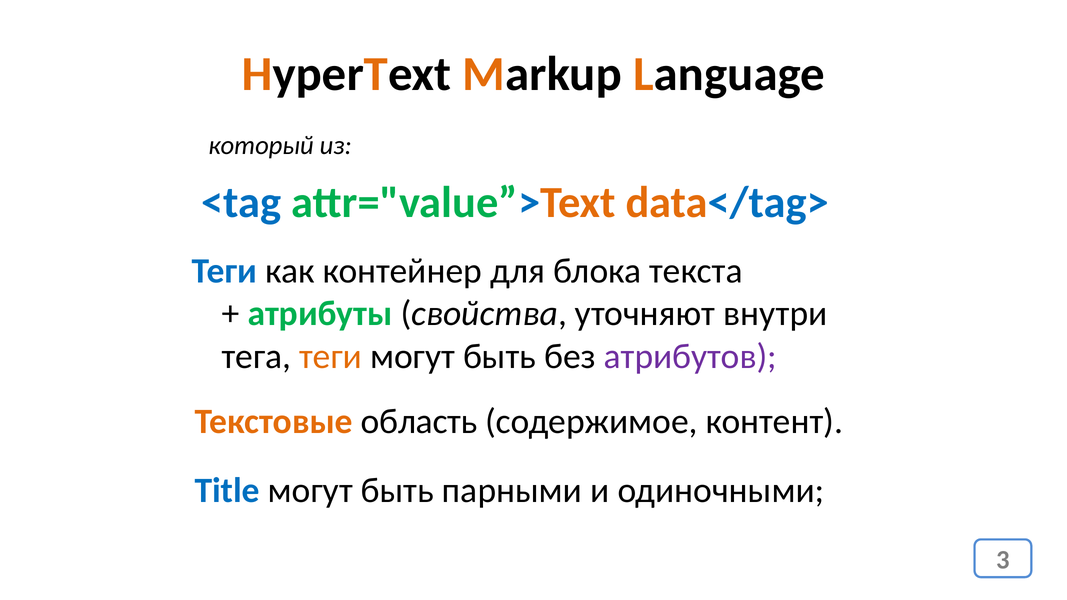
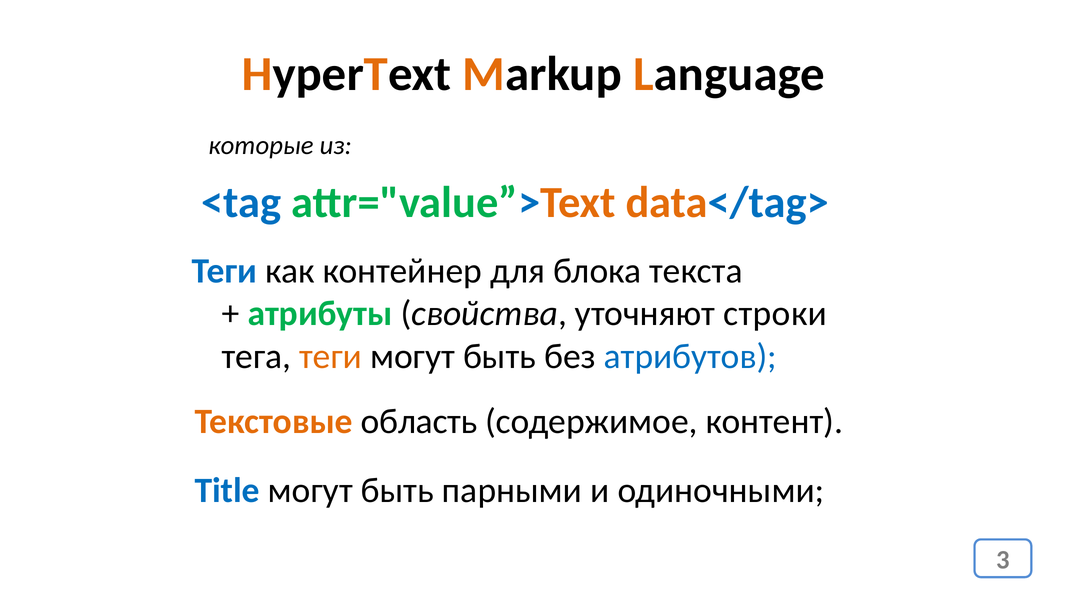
который: который -> которые (261, 145)
внутри: внутри -> строки (775, 314)
атрибутов colour: purple -> blue (690, 357)
